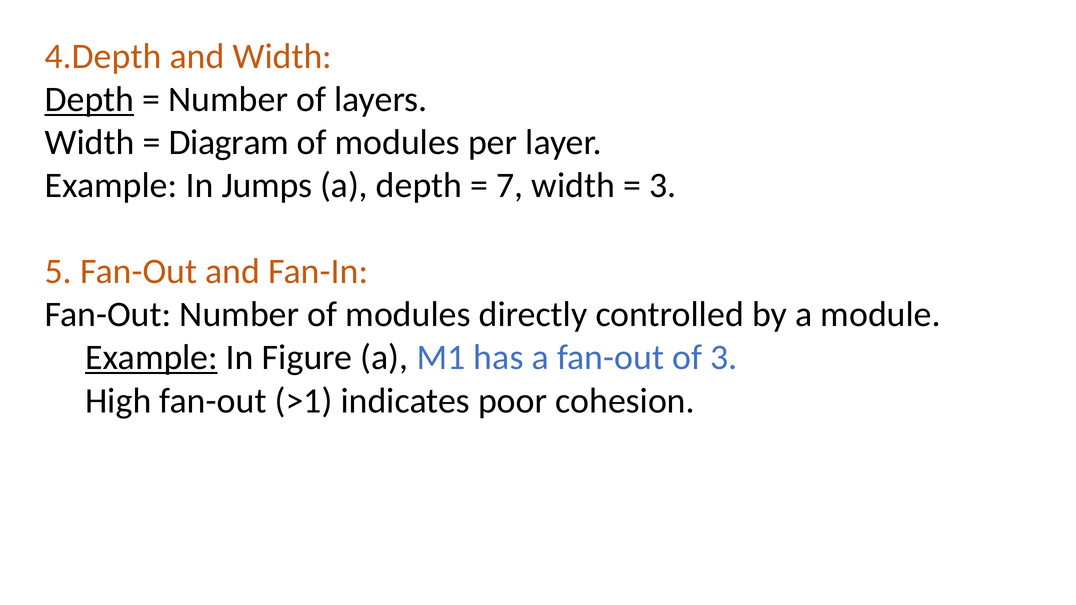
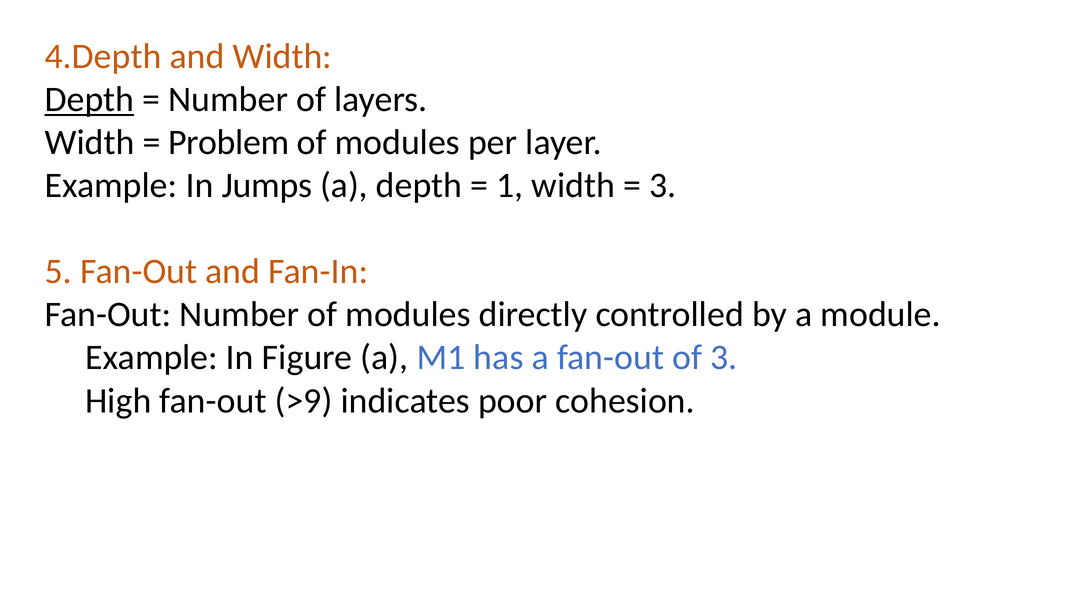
Diagram: Diagram -> Problem (229, 143)
7: 7 -> 1 (510, 186)
Example underline: present -> none (151, 358)
>1: >1 -> >9 (304, 401)
